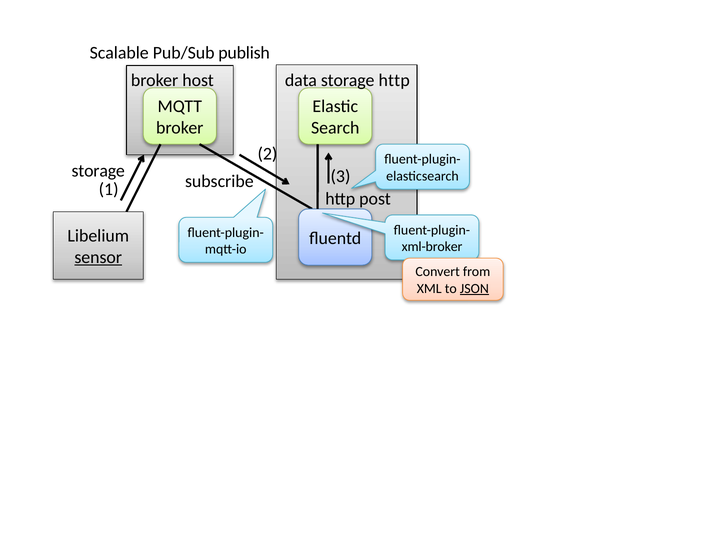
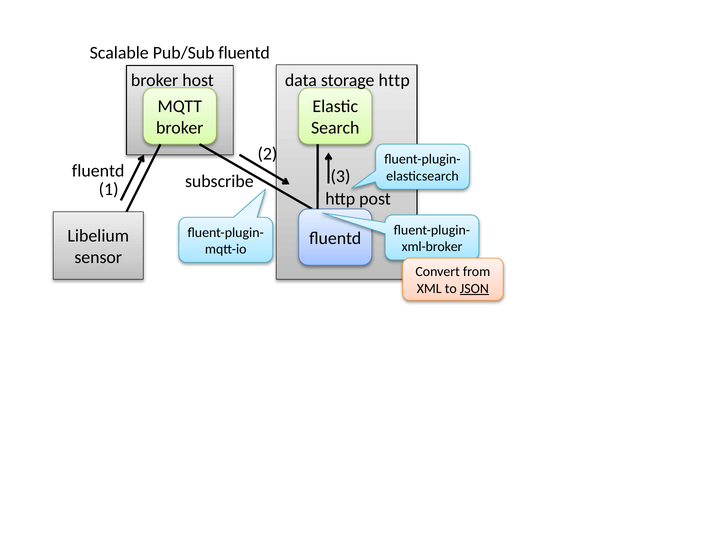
Pub/Sub publish: publish -> fluentd (244, 53)
storage: storage -> fluentd (98, 171)
sensor underline: present -> none (98, 257)
